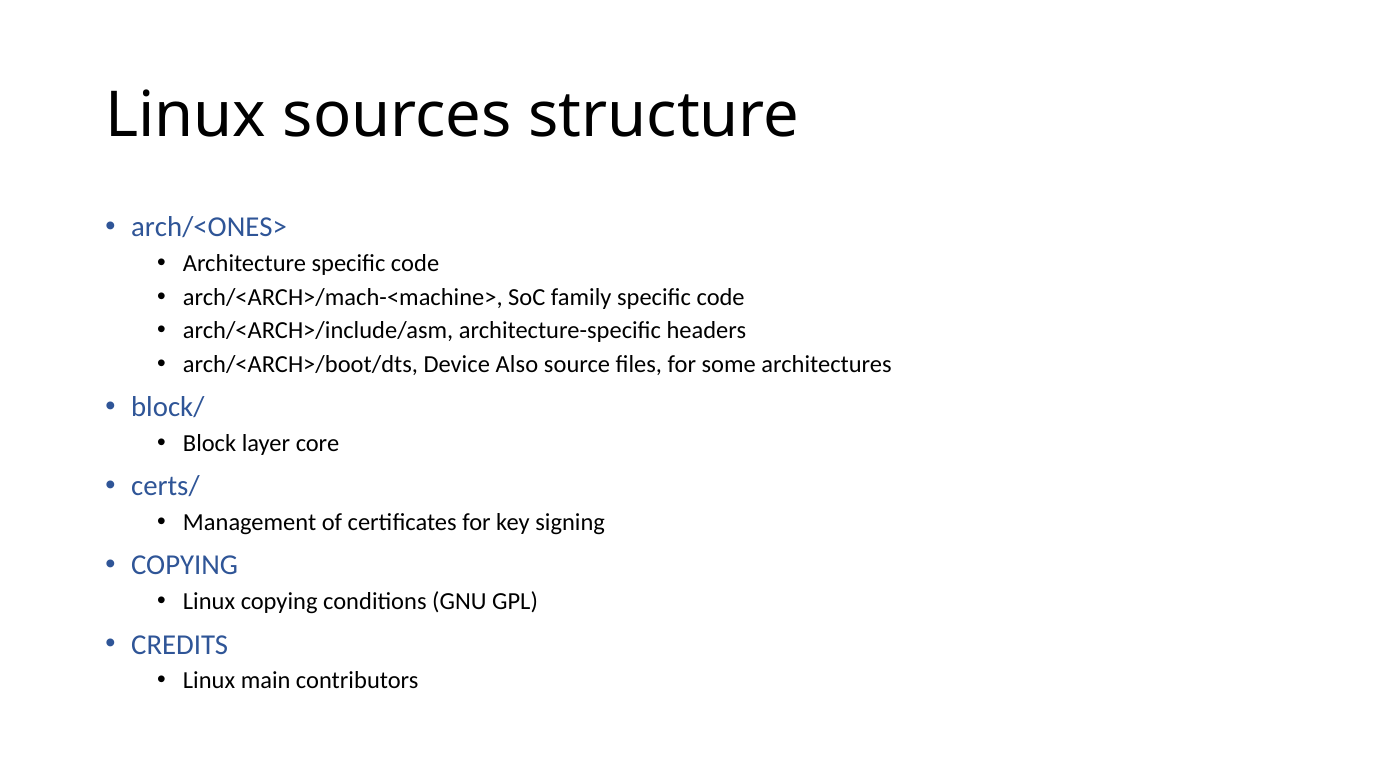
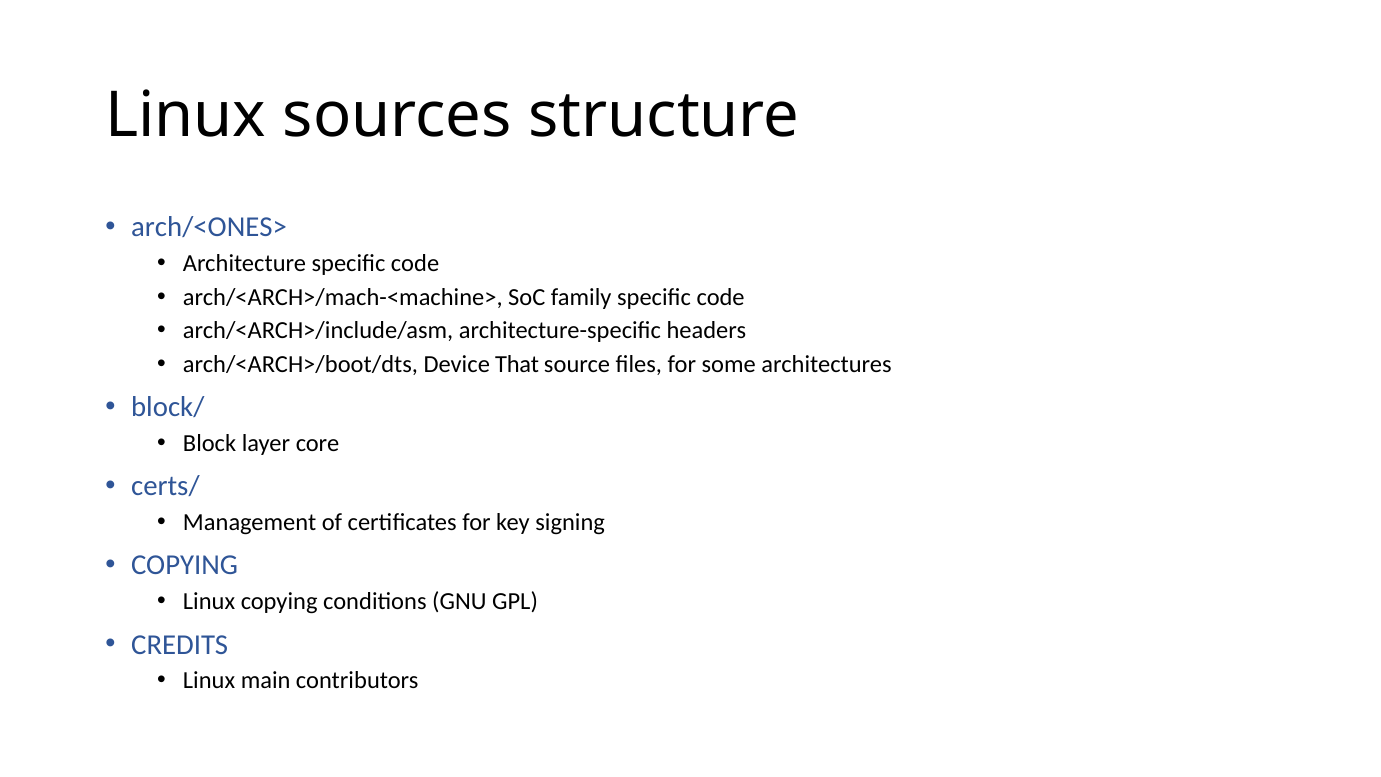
Also: Also -> That (517, 364)
